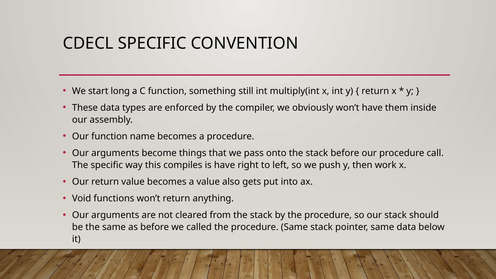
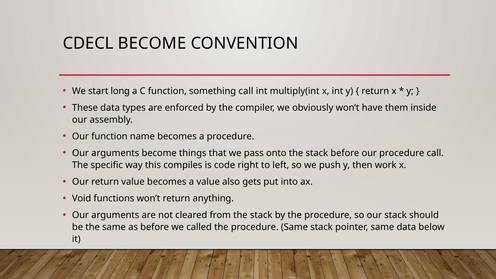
CDECL SPECIFIC: SPECIFIC -> BECOME (152, 43)
something still: still -> call (246, 91)
is have: have -> code (225, 165)
